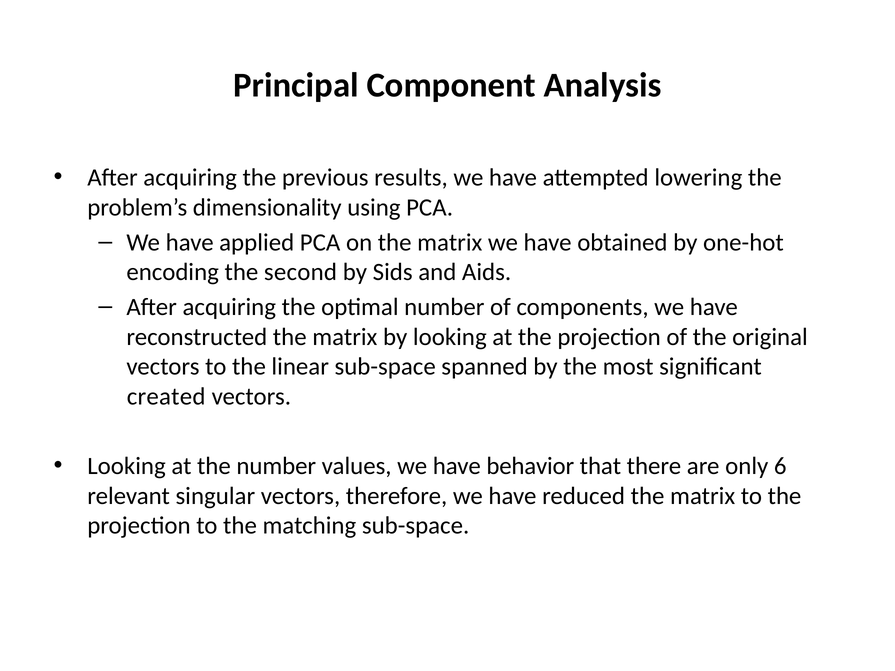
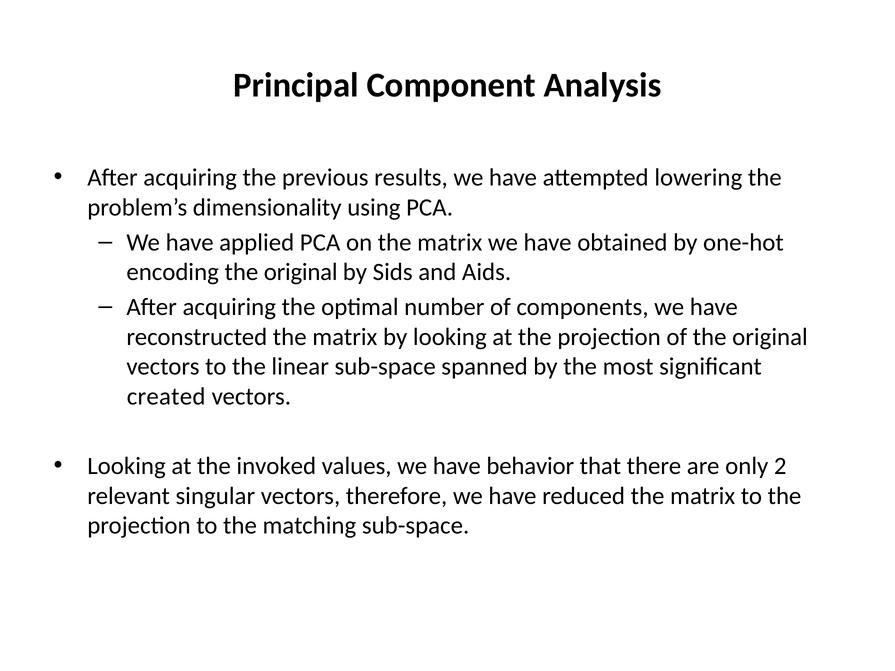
encoding the second: second -> original (301, 272)
the number: number -> invoked (276, 466)
6: 6 -> 2 (780, 466)
